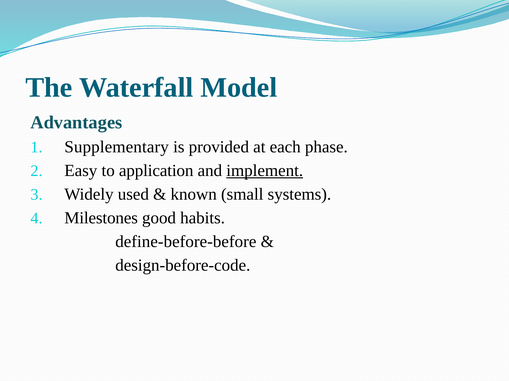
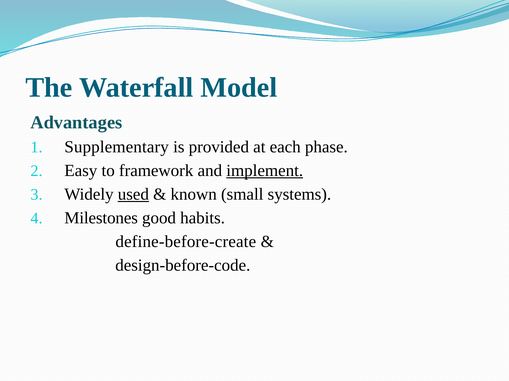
application: application -> framework (156, 171)
used underline: none -> present (133, 195)
define-before-before: define-before-before -> define-before-create (186, 242)
